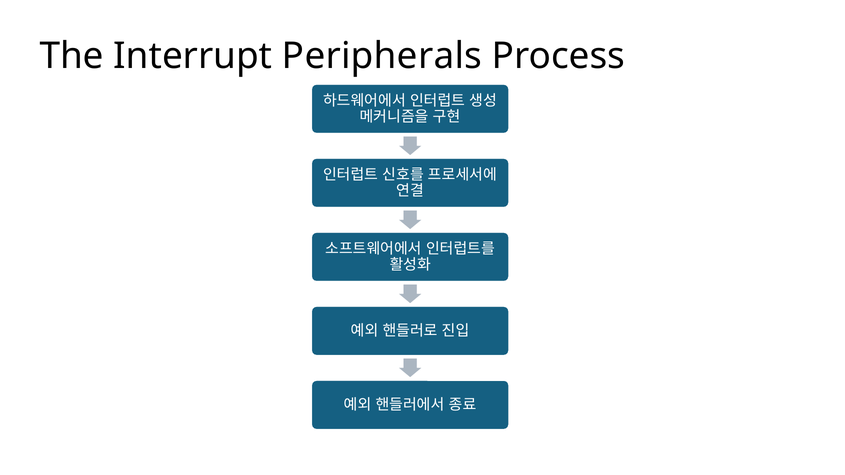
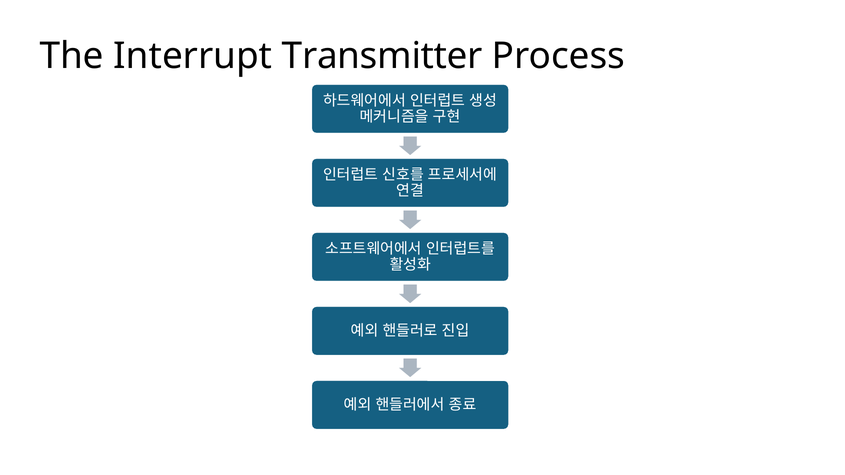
Peripherals: Peripherals -> Transmitter (382, 56)
